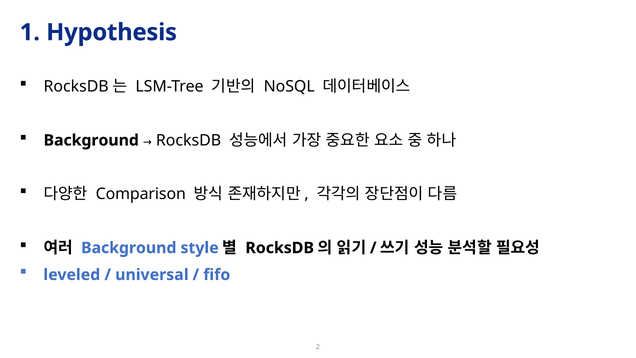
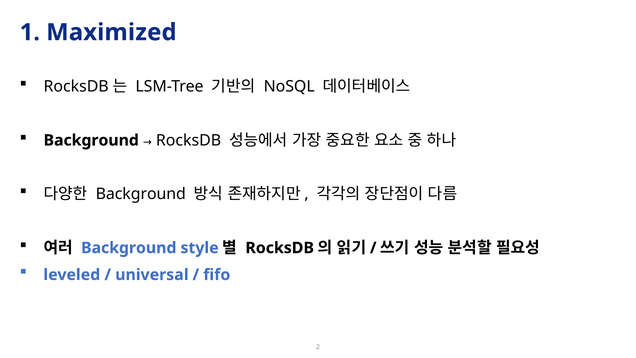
Hypothesis: Hypothesis -> Maximized (111, 32)
Comparison: Comparison -> Background (141, 194)
